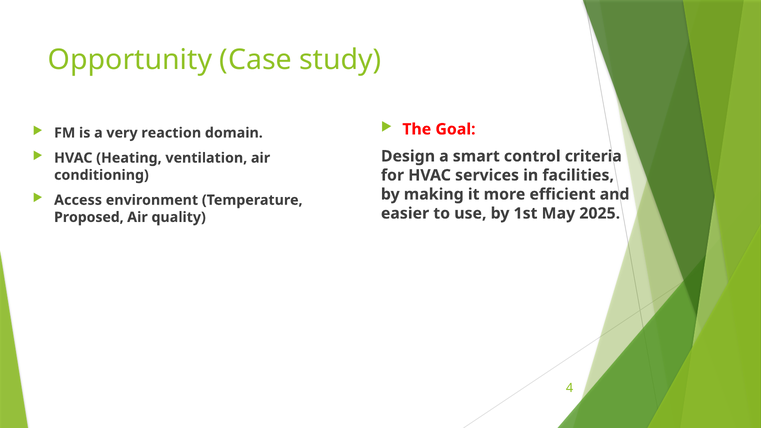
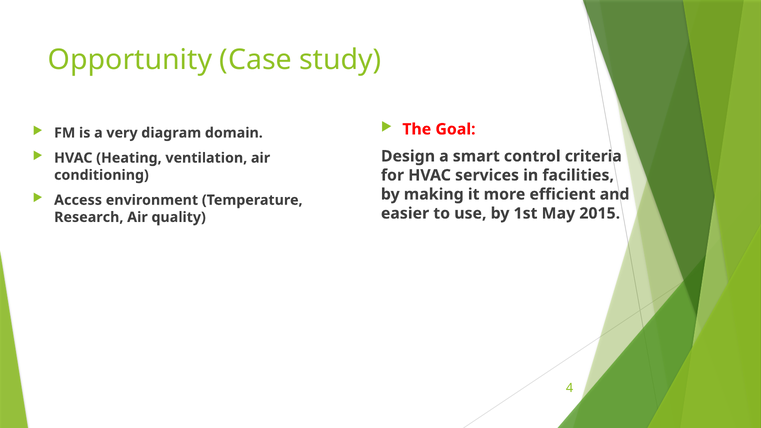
reaction: reaction -> diagram (171, 133)
2025: 2025 -> 2015 (600, 213)
Proposed: Proposed -> Research (89, 217)
